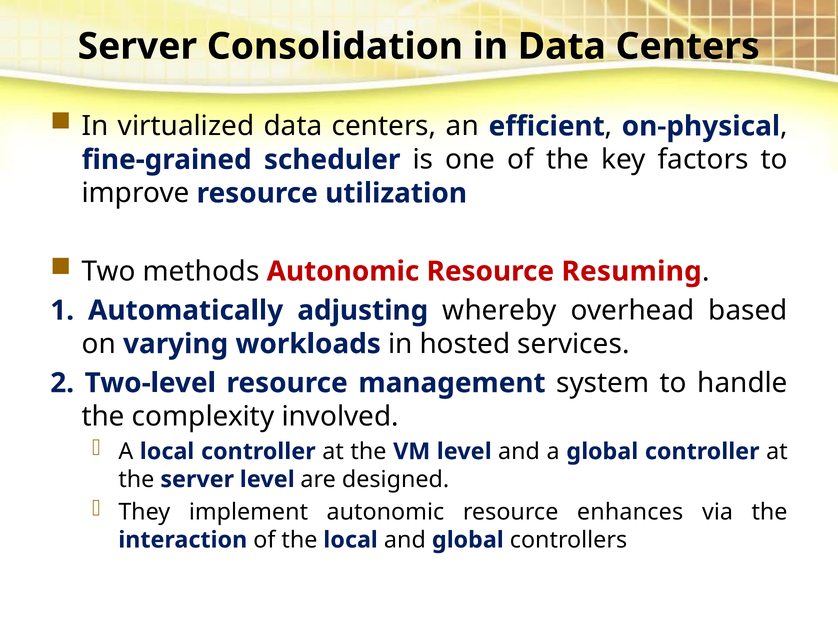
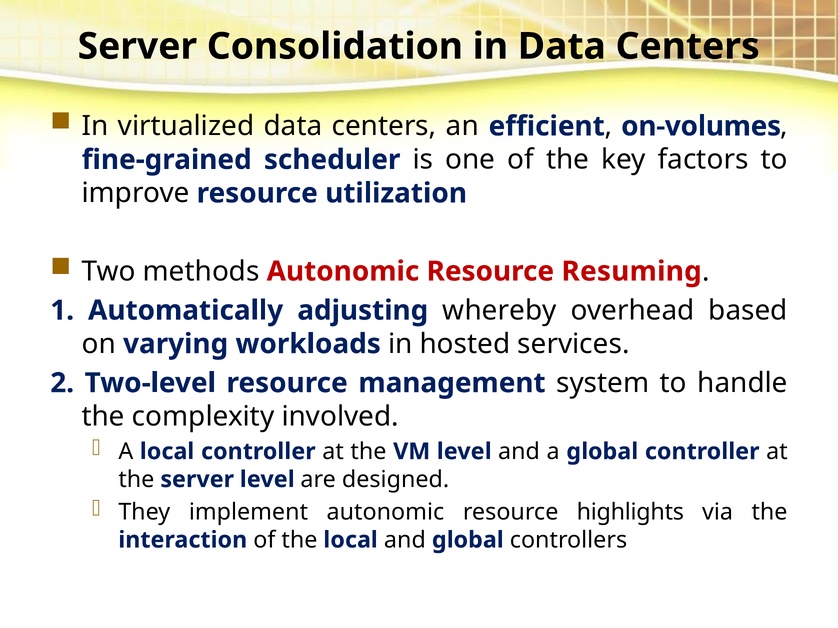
on-physical: on-physical -> on-volumes (701, 126)
enhances: enhances -> highlights (630, 512)
